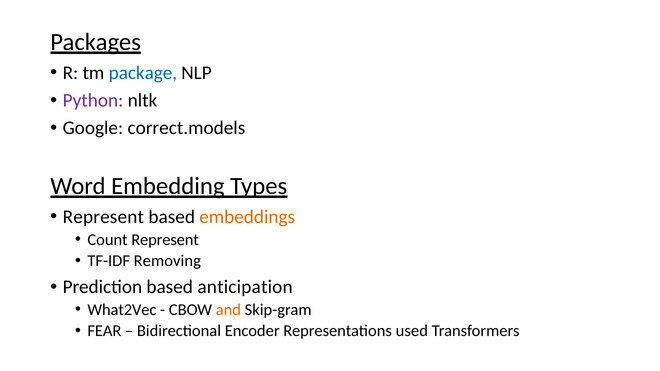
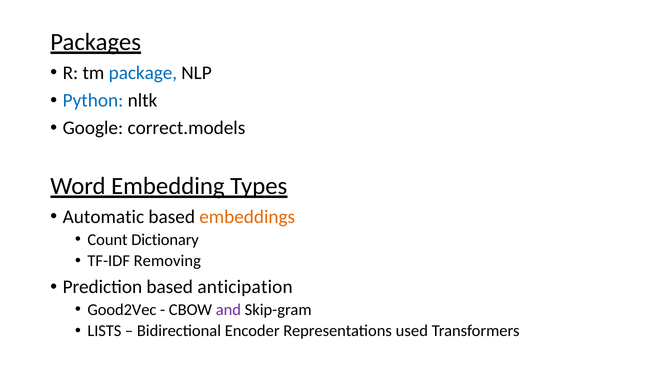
Python colour: purple -> blue (93, 101)
Represent: Represent -> Automatic (103, 217)
Count Represent: Represent -> Dictionary (165, 240)
What2Vec: What2Vec -> Good2Vec (122, 310)
and colour: orange -> purple (228, 310)
FEAR: FEAR -> LISTS (104, 331)
